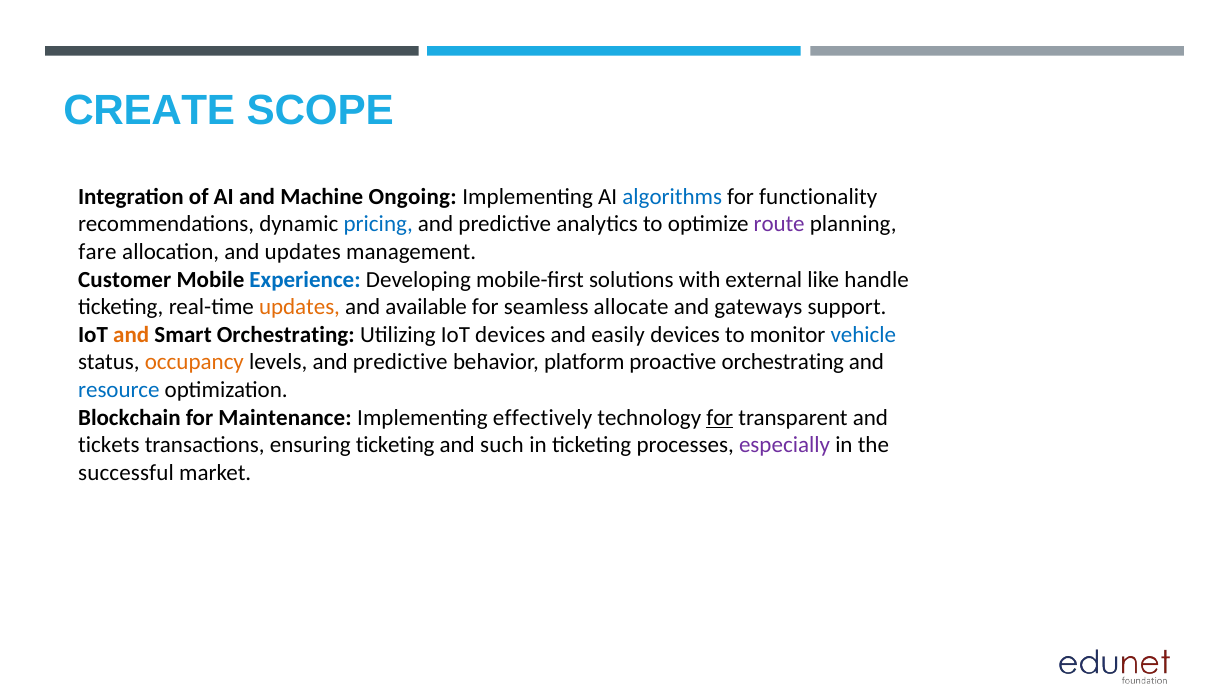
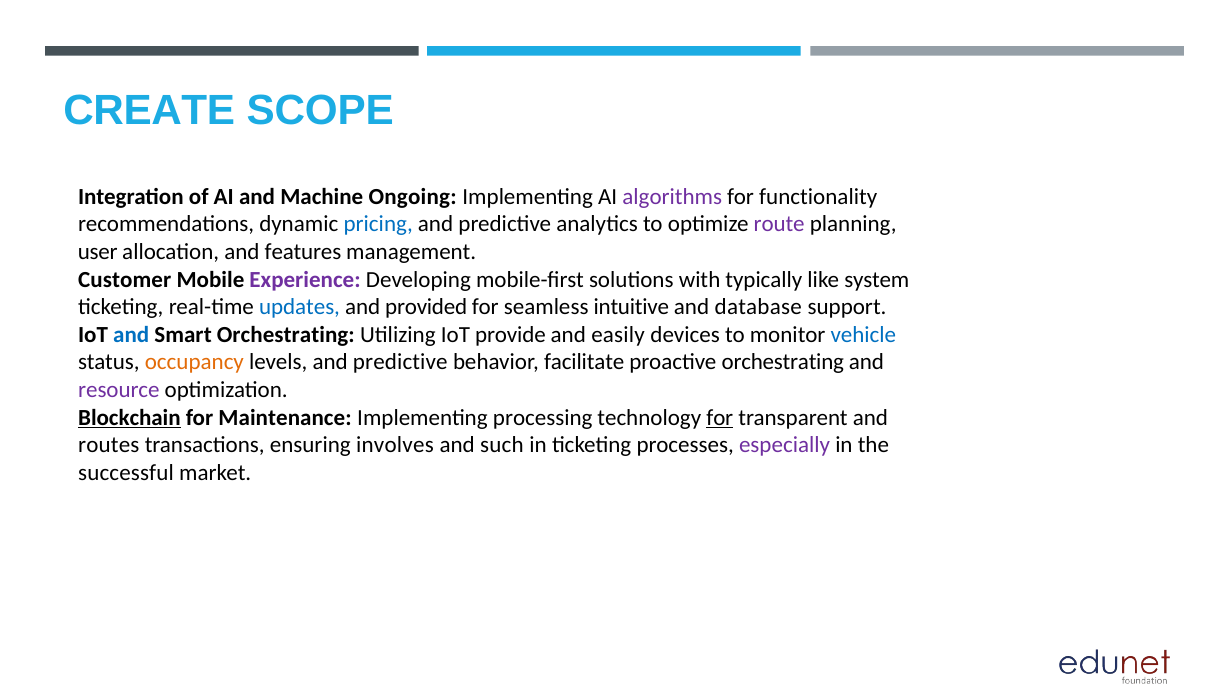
algorithms colour: blue -> purple (672, 197)
fare: fare -> user (98, 252)
and updates: updates -> features (303, 252)
Experience colour: blue -> purple (305, 280)
external: external -> typically (764, 280)
handle: handle -> system (877, 280)
updates colour: orange -> blue (300, 307)
available: available -> provided (426, 307)
allocate: allocate -> intuitive (631, 307)
gateways: gateways -> database (758, 307)
and colour: orange -> blue (131, 335)
IoT devices: devices -> provide (510, 335)
platform: platform -> facilitate (584, 363)
resource colour: blue -> purple (119, 390)
Blockchain underline: none -> present (129, 418)
effectively: effectively -> processing (543, 418)
tickets: tickets -> routes (109, 445)
ensuring ticketing: ticketing -> involves (395, 445)
